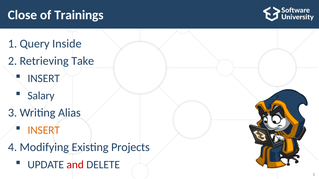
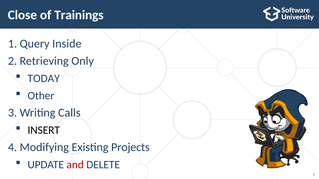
Take: Take -> Only (83, 61)
INSERT: INSERT -> TODAY (44, 79)
Salary: Salary -> Other (41, 96)
Alias: Alias -> Calls (69, 113)
INSERT colour: orange -> black (44, 131)
